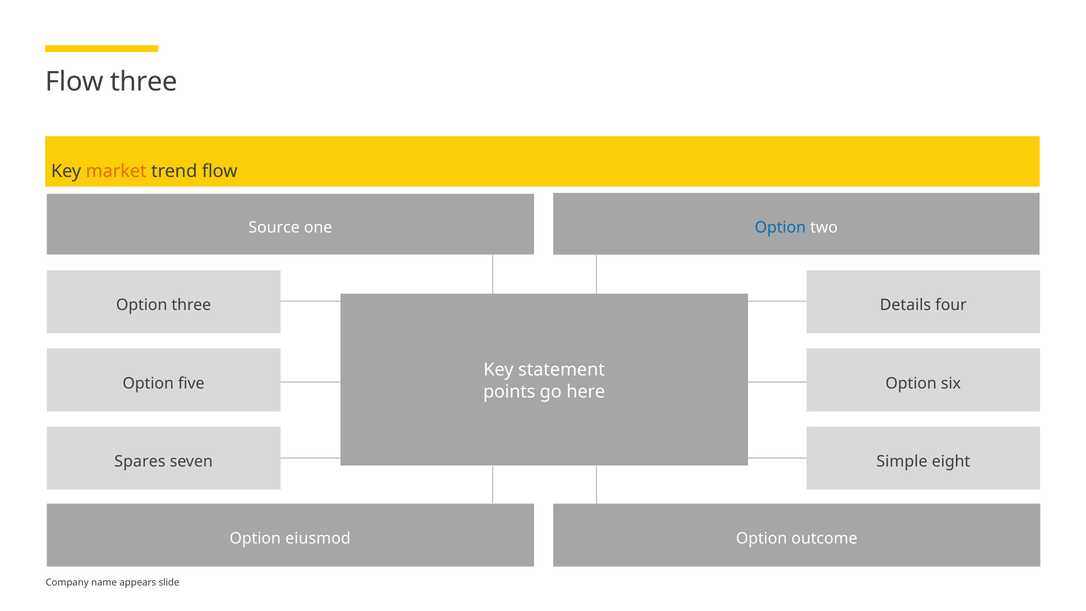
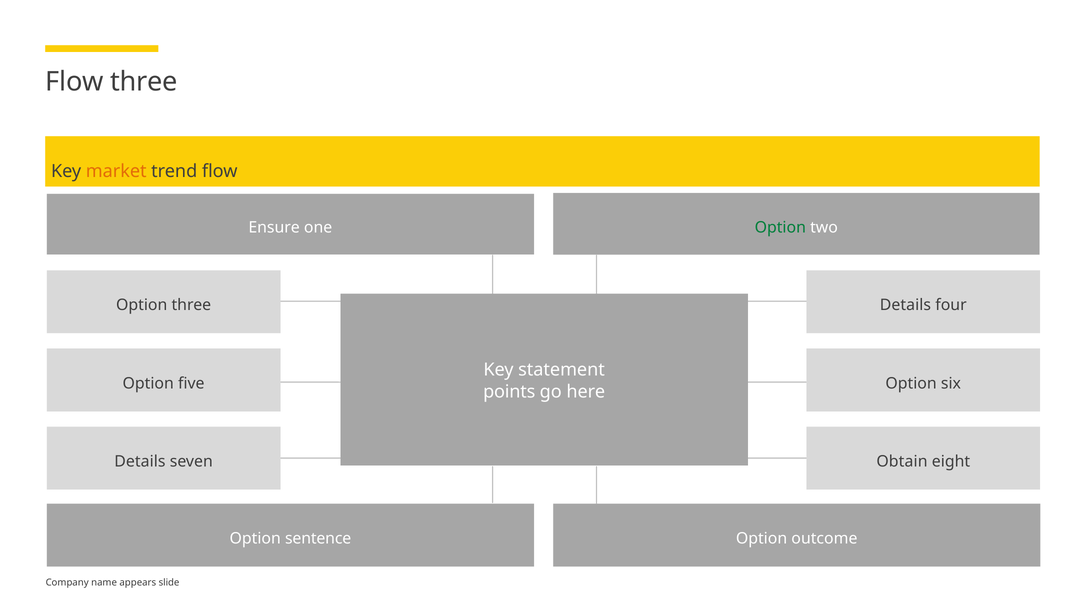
Option colour: blue -> green (780, 227)
Source: Source -> Ensure (274, 228)
Spares: Spares -> Details (140, 462)
Simple: Simple -> Obtain (902, 462)
eiusmod: eiusmod -> sentence (318, 538)
